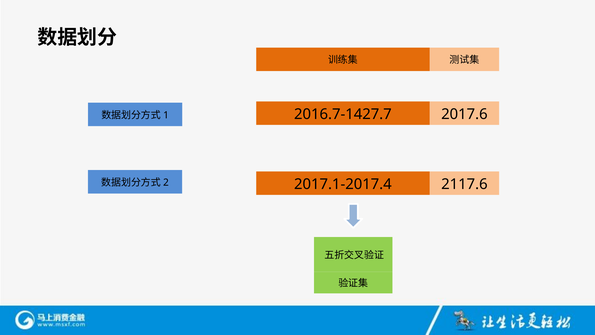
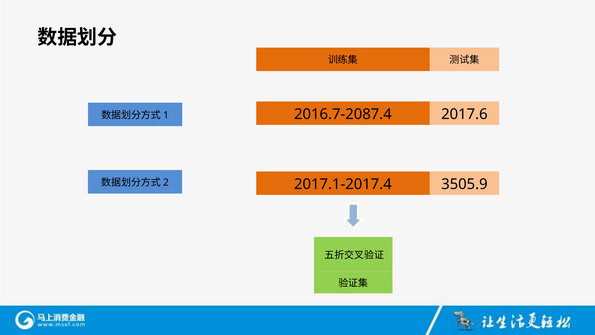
2016.7-1427.7: 2016.7-1427.7 -> 2016.7-2087.4 (343, 114)
2117.6: 2117.6 -> 3505.9 (464, 184)
